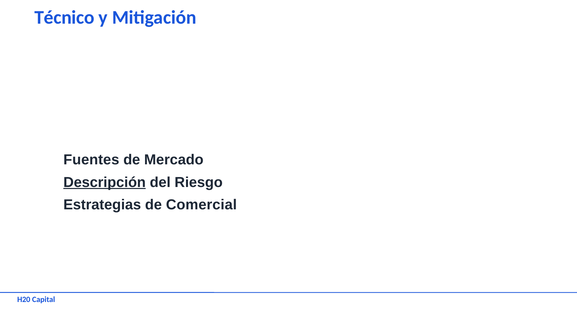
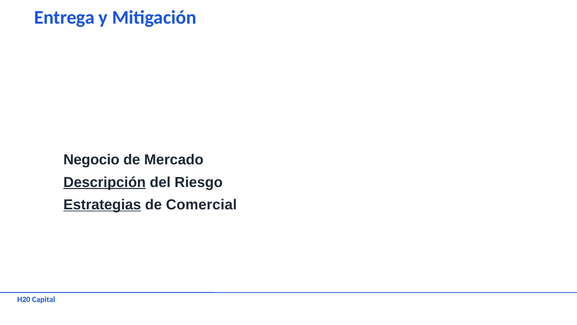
Técnico: Técnico -> Entrega (64, 18)
Fuentes: Fuentes -> Negocio (91, 160)
Estrategias underline: none -> present (102, 205)
